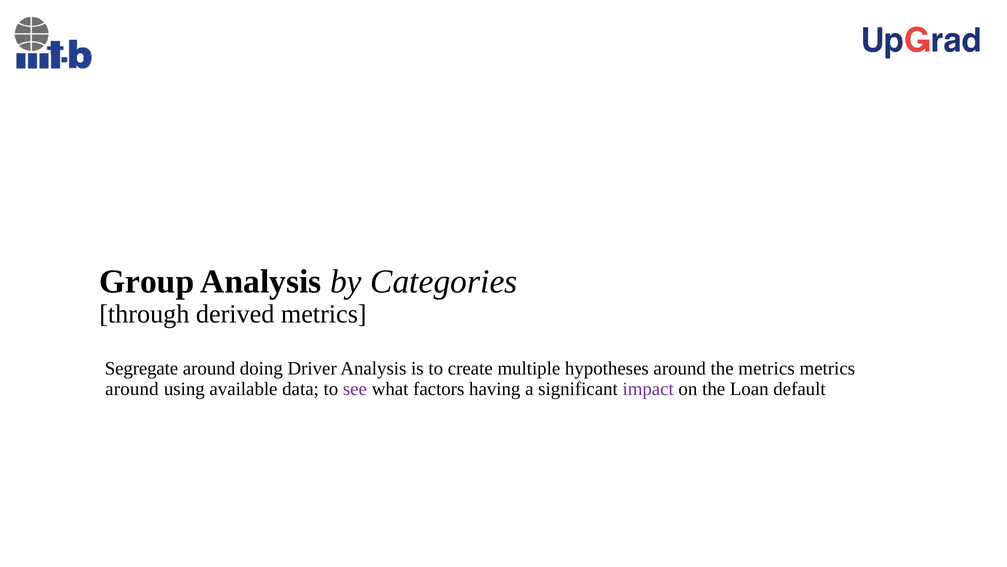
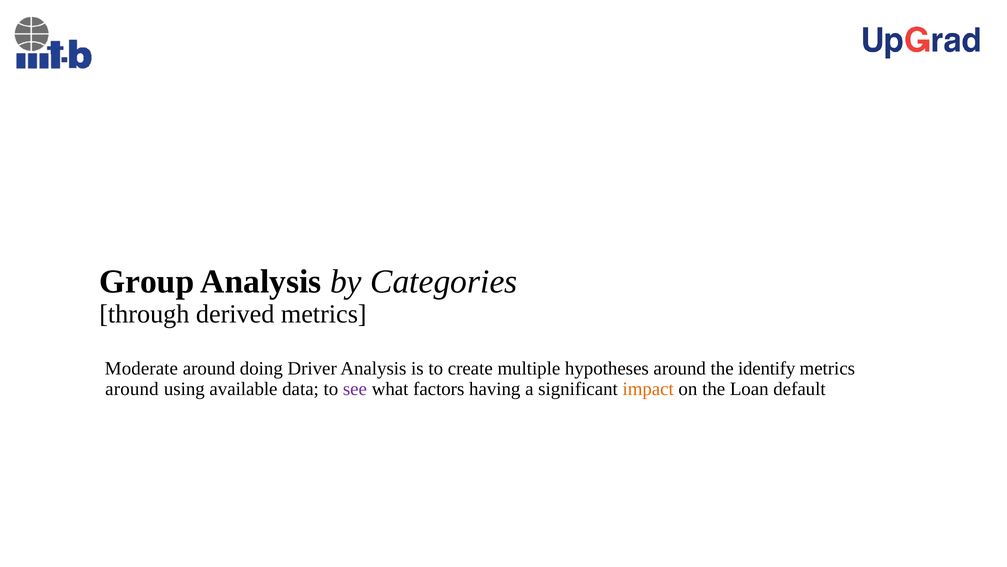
Segregate: Segregate -> Moderate (141, 368)
the metrics: metrics -> identify (767, 368)
impact colour: purple -> orange (648, 388)
